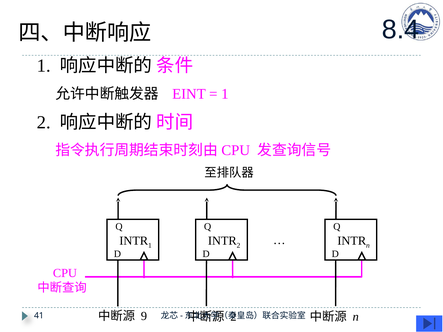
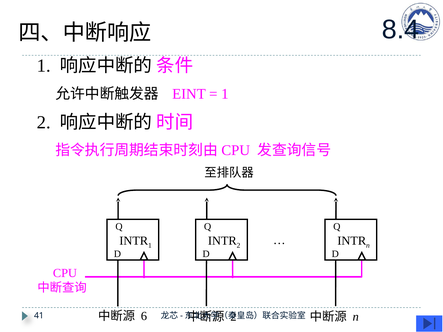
9: 9 -> 6 (144, 316)
